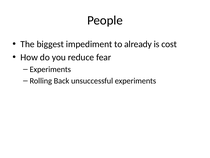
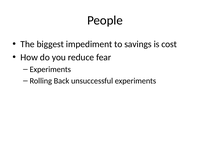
already: already -> savings (138, 44)
